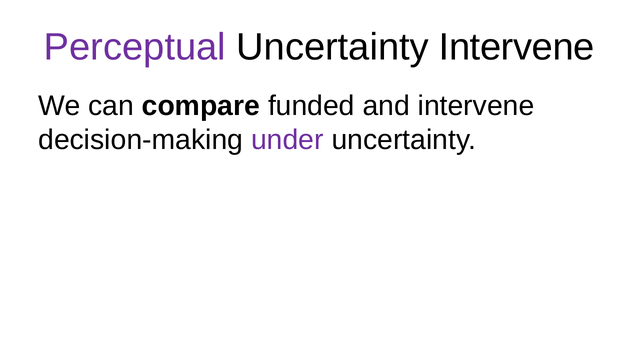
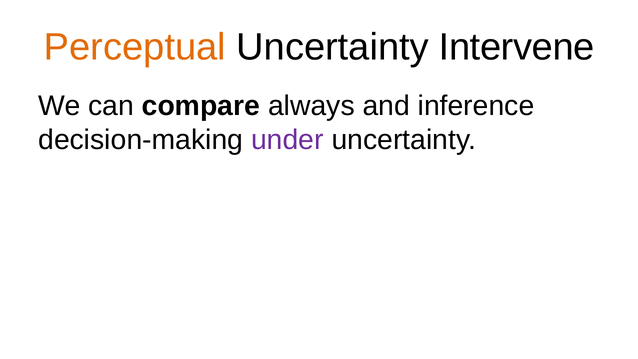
Perceptual colour: purple -> orange (135, 47)
funded: funded -> always (311, 106)
and intervene: intervene -> inference (476, 106)
